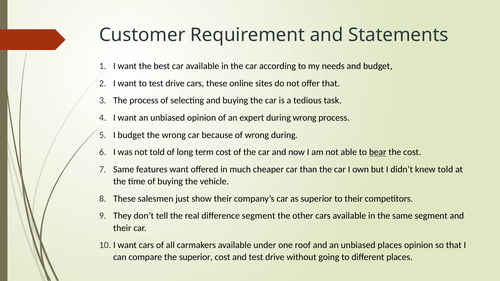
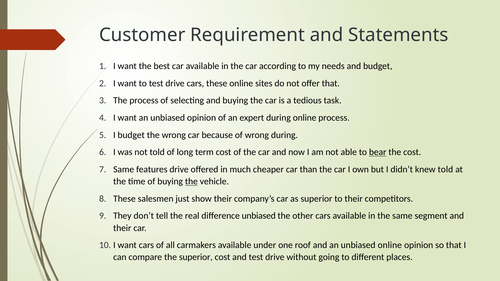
during wrong: wrong -> online (305, 118)
features want: want -> drive (179, 170)
the underline: none -> present (191, 182)
difference segment: segment -> unbiased (259, 216)
unbiased places: places -> online (390, 245)
